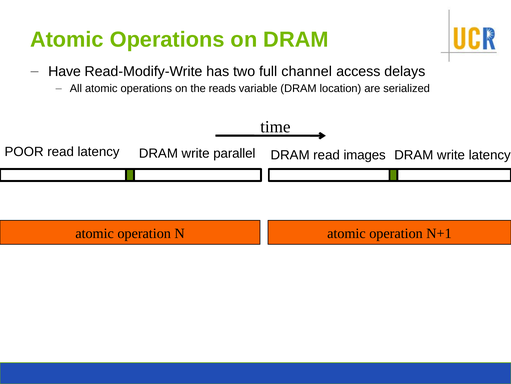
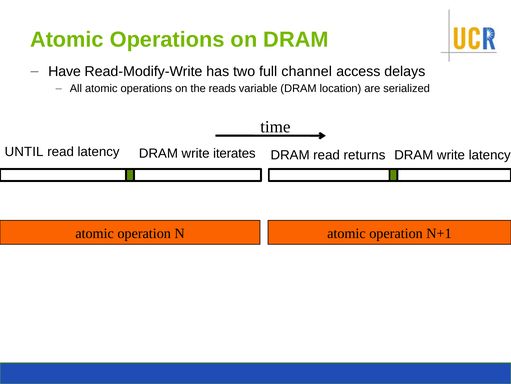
POOR: POOR -> UNTIL (24, 151)
images: images -> returns (364, 155)
parallel: parallel -> iterates (234, 153)
